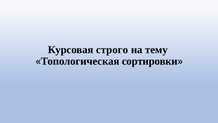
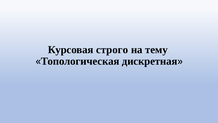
сортировки: сортировки -> дискретная (150, 61)
